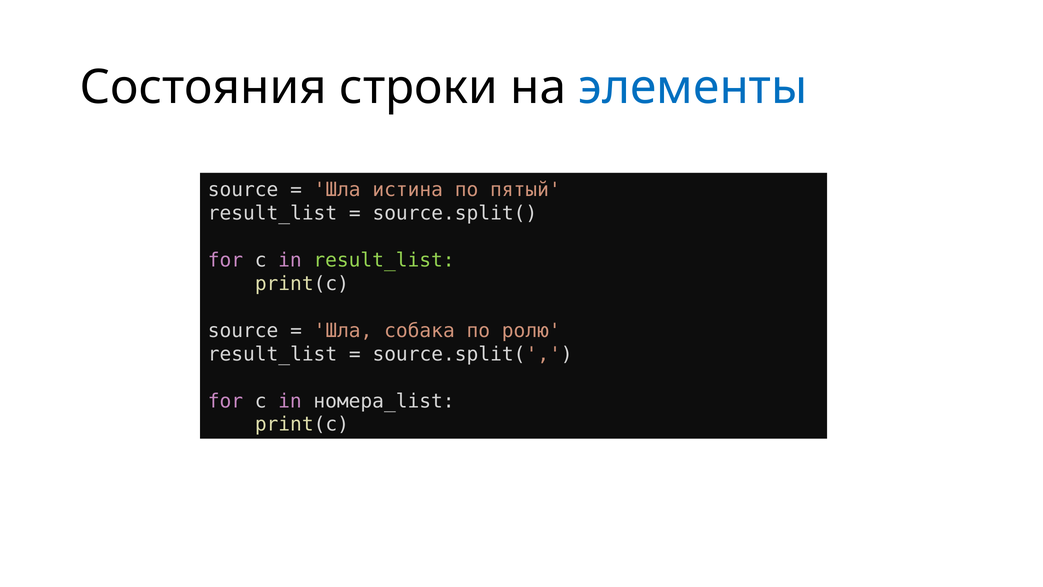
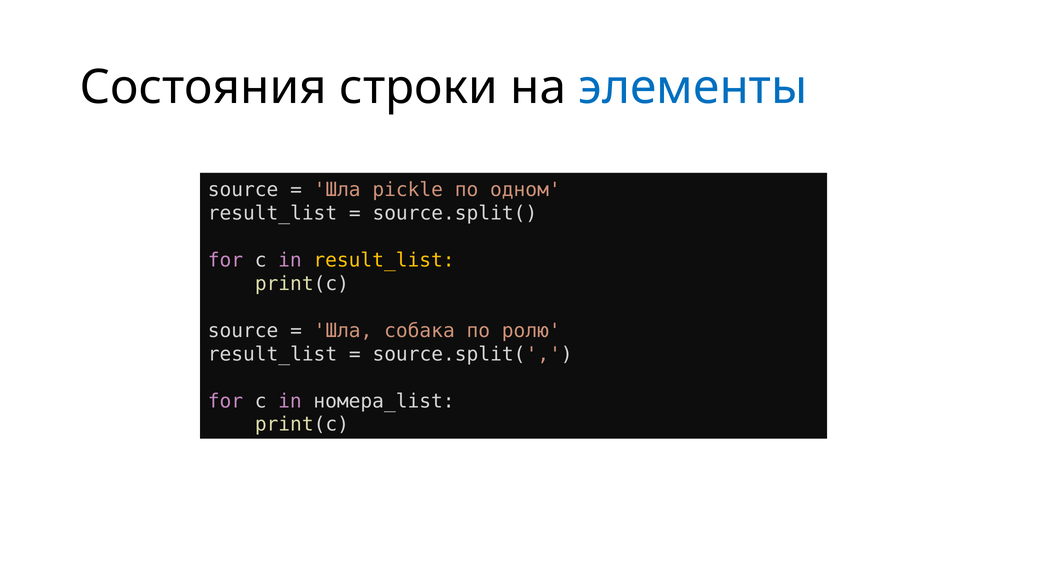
истина: истина -> pickle (408, 190)
пятый: пятый -> одном (525, 190)
result_list colour: light green -> yellow (384, 260)
